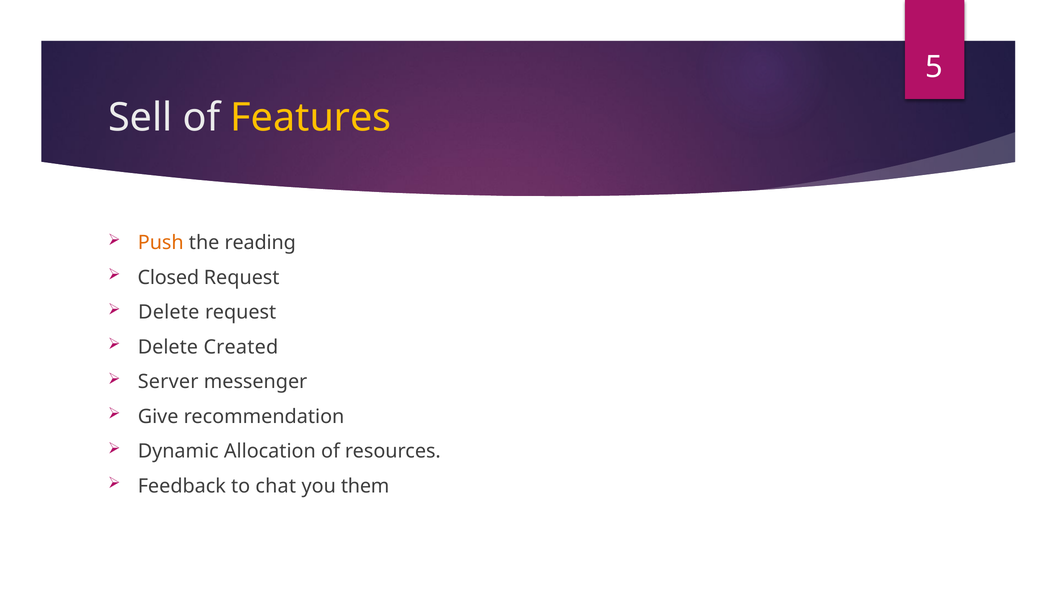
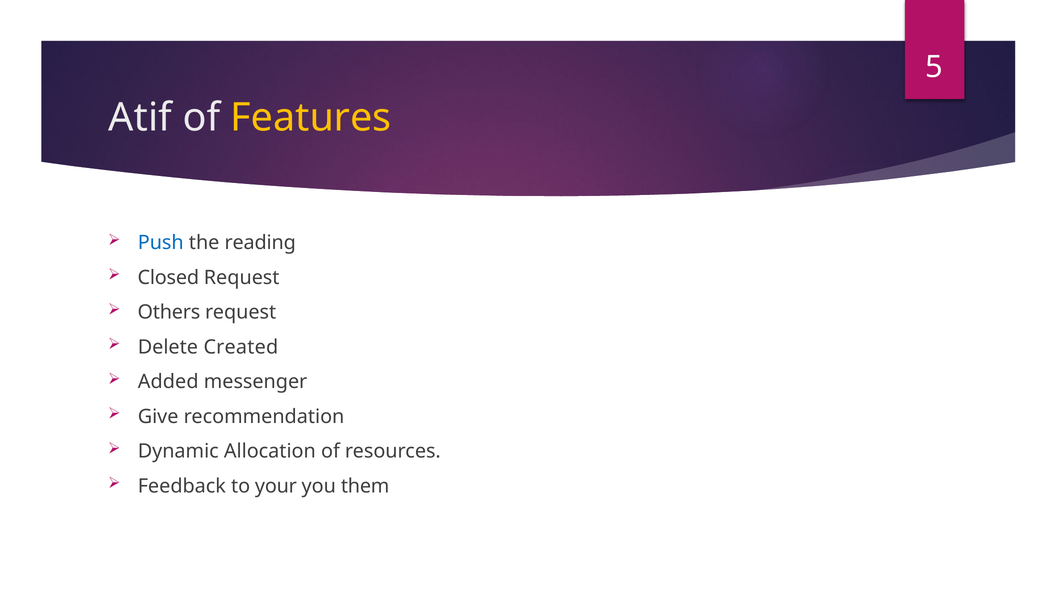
Sell: Sell -> Atif (140, 118)
Push colour: orange -> blue (161, 243)
Delete: Delete -> Others (169, 313)
Server: Server -> Added (168, 382)
chat: chat -> your (276, 487)
